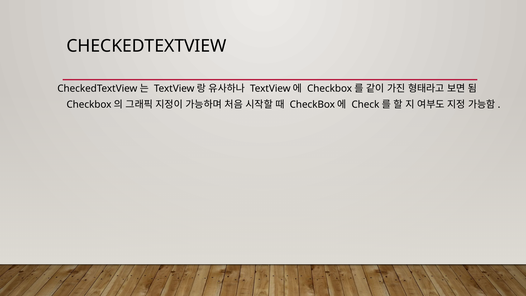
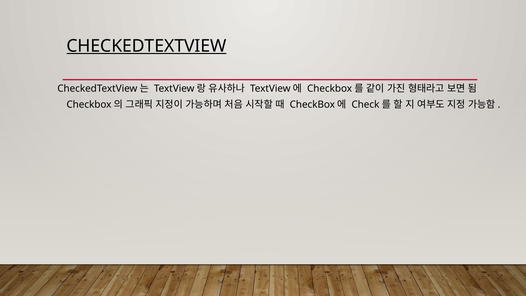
CHECKEDTEXTVIEW underline: none -> present (147, 46)
